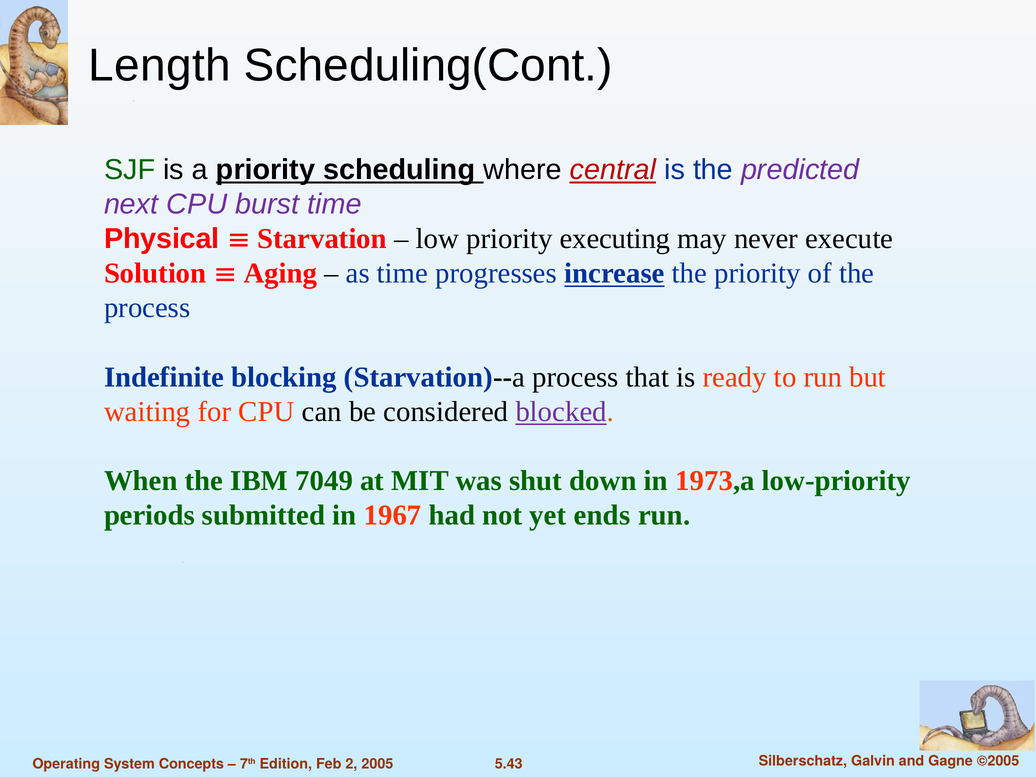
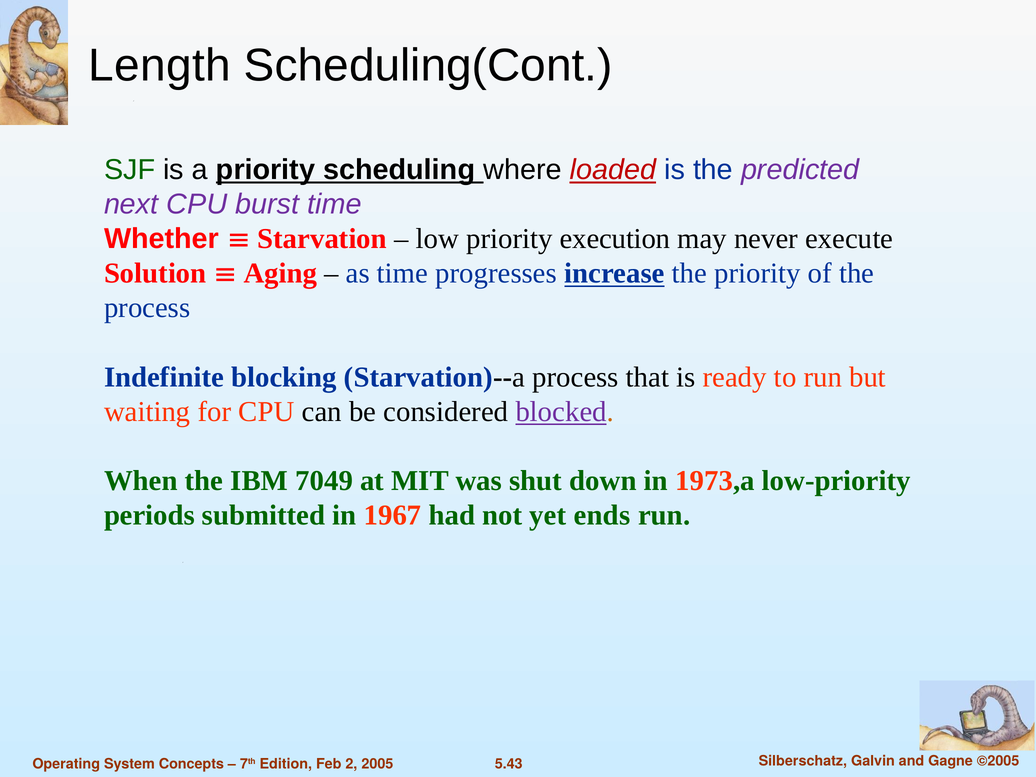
central: central -> loaded (613, 170)
Physical: Physical -> Whether (162, 239)
executing: executing -> execution (615, 239)
